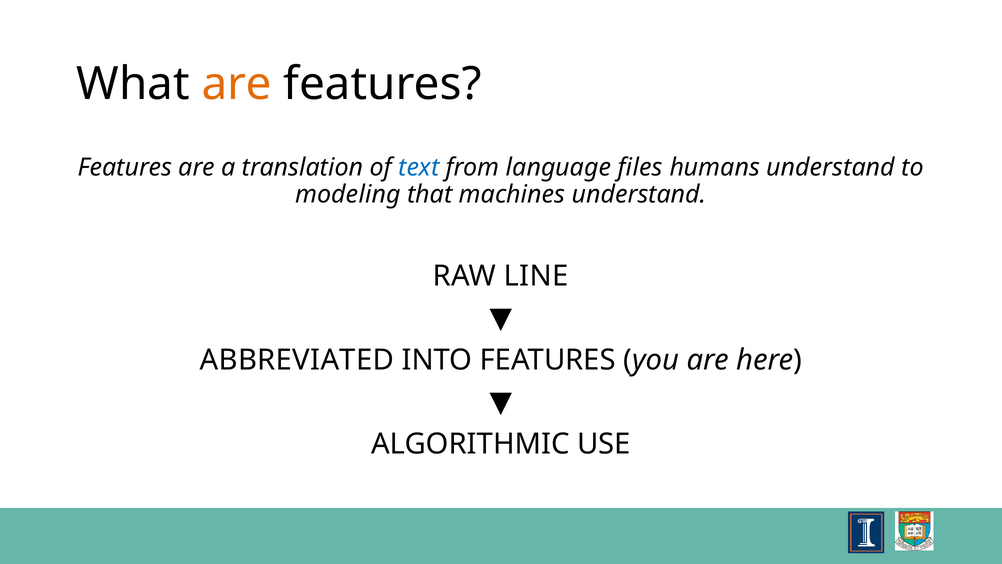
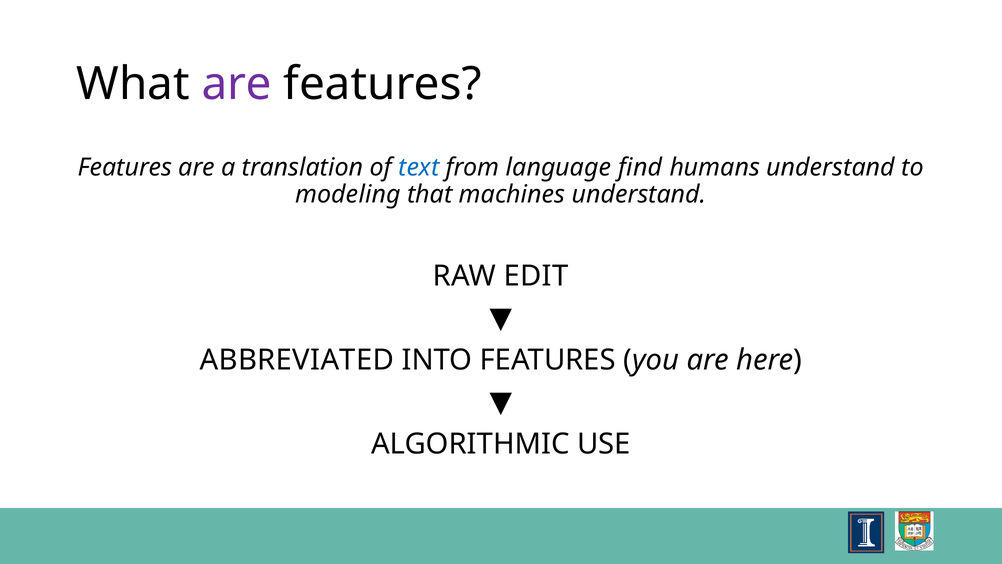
are colour: orange -> purple (237, 84)
files: files -> find (640, 167)
LINE: LINE -> EDIT (536, 276)
